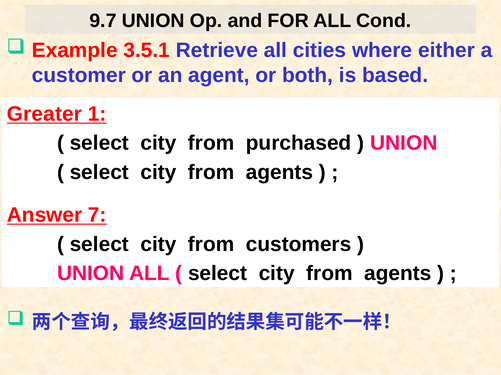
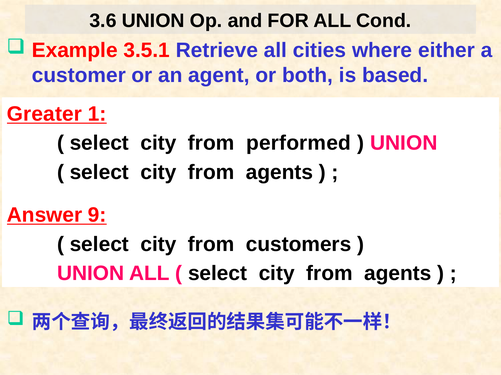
9.7: 9.7 -> 3.6 (103, 21)
purchased: purchased -> performed (299, 143)
7: 7 -> 9 (97, 215)
